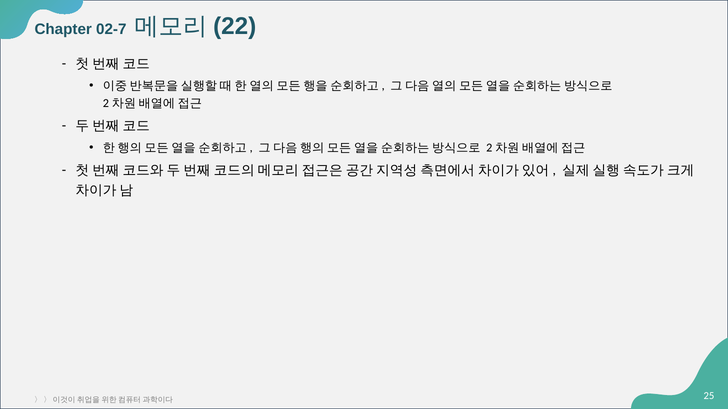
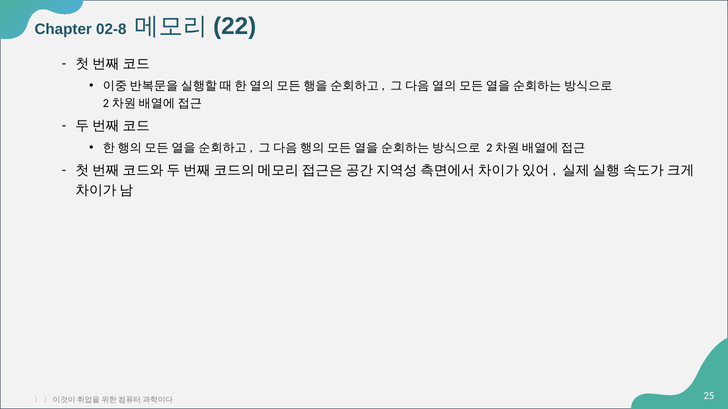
02-7: 02-7 -> 02-8 (111, 29)
